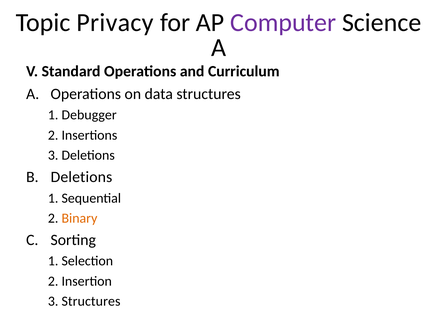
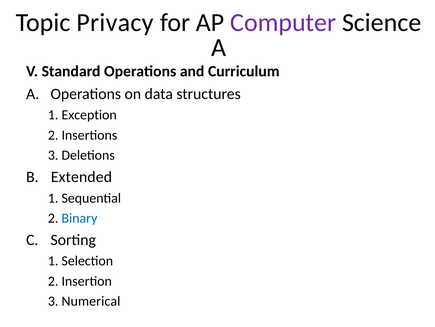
Debugger: Debugger -> Exception (89, 115)
Deletions: Deletions -> Extended (81, 177)
Binary colour: orange -> blue (79, 218)
3 Structures: Structures -> Numerical (91, 301)
